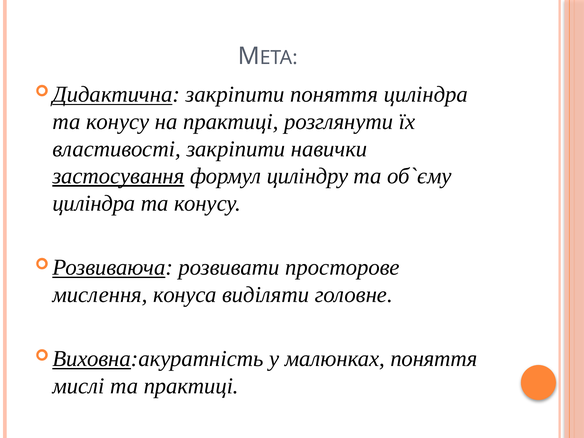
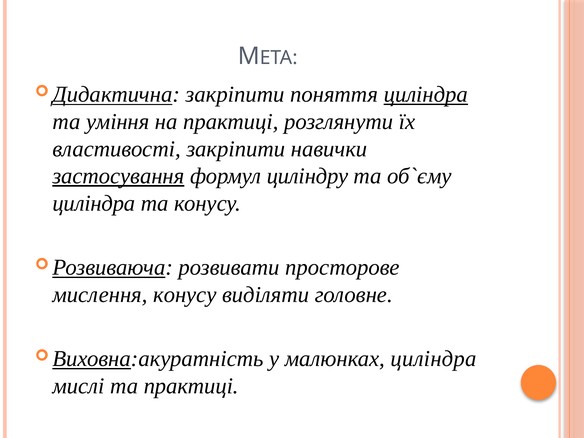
циліндра underline: none -> present (426, 94)
конусу: конусу -> уміння (118, 122)
мислення конуса: конуса -> конусу (185, 295)
малюнках поняття: поняття -> циліндра (434, 359)
